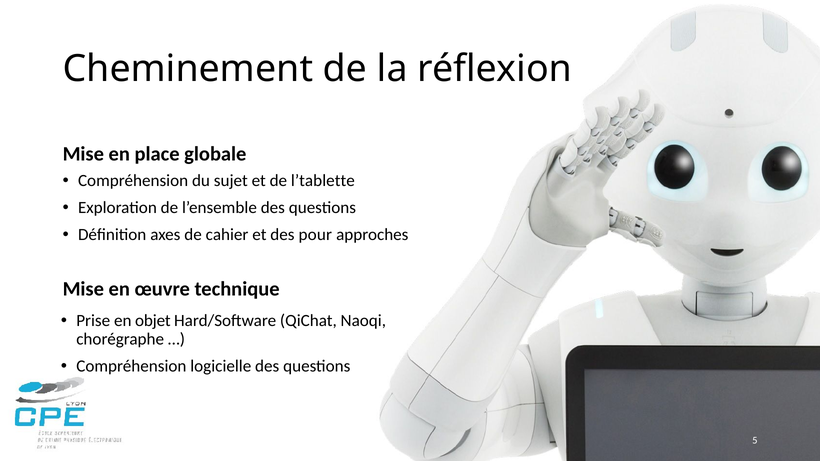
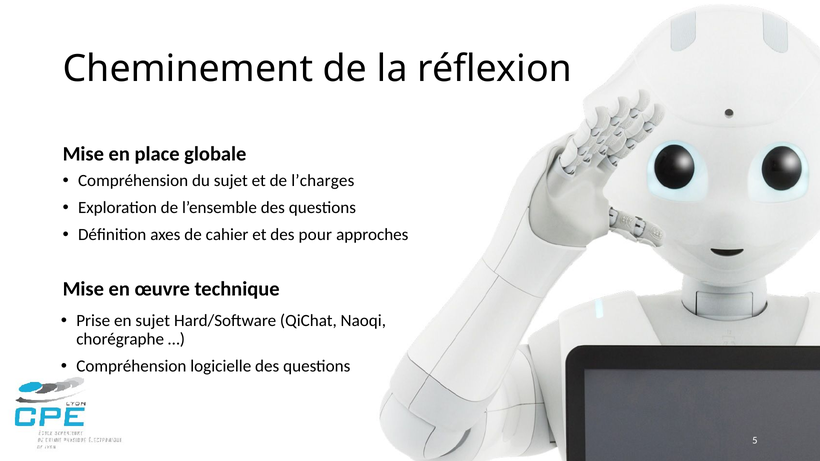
l’tablette: l’tablette -> l’charges (323, 181)
en objet: objet -> sujet (153, 321)
